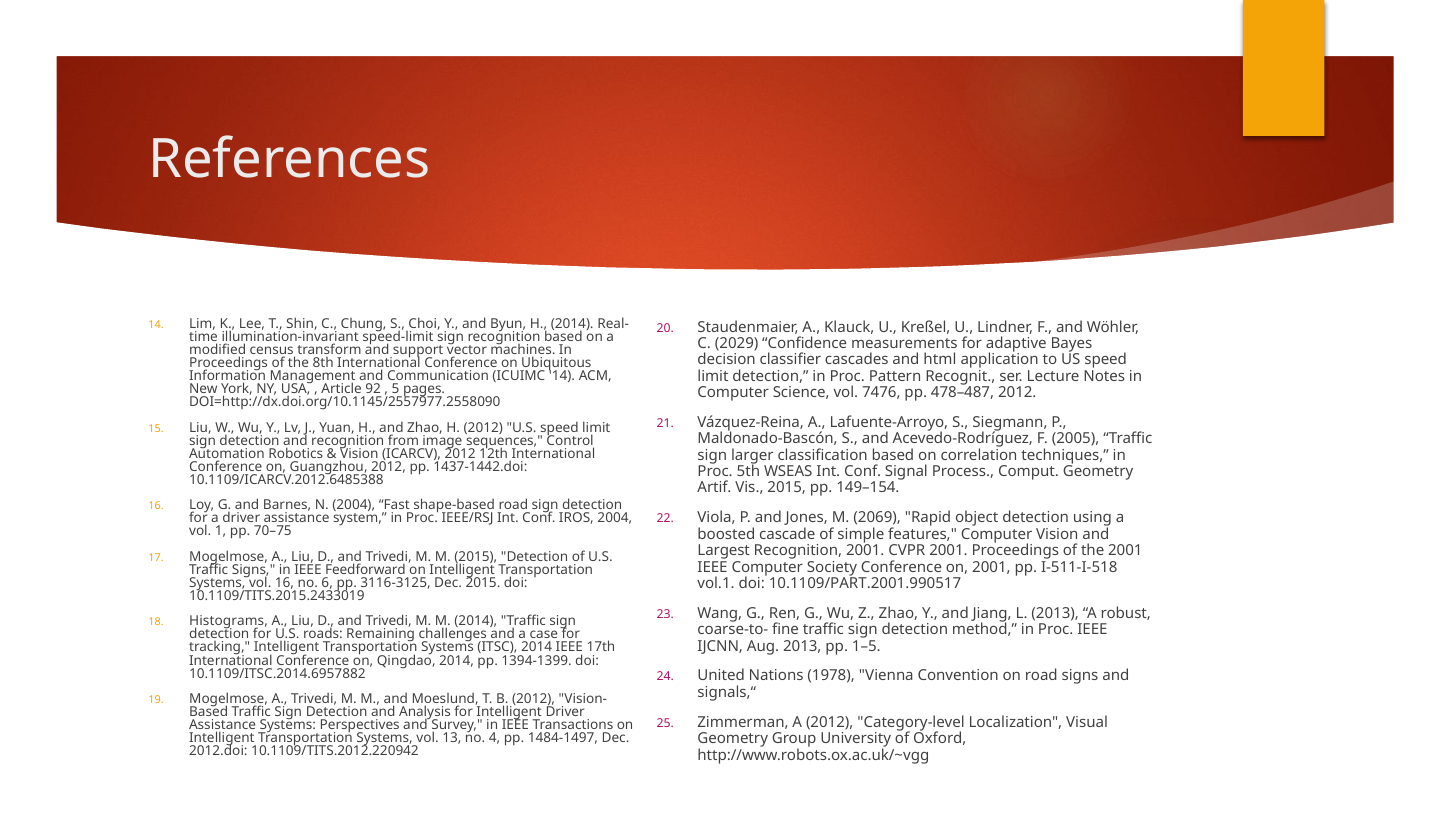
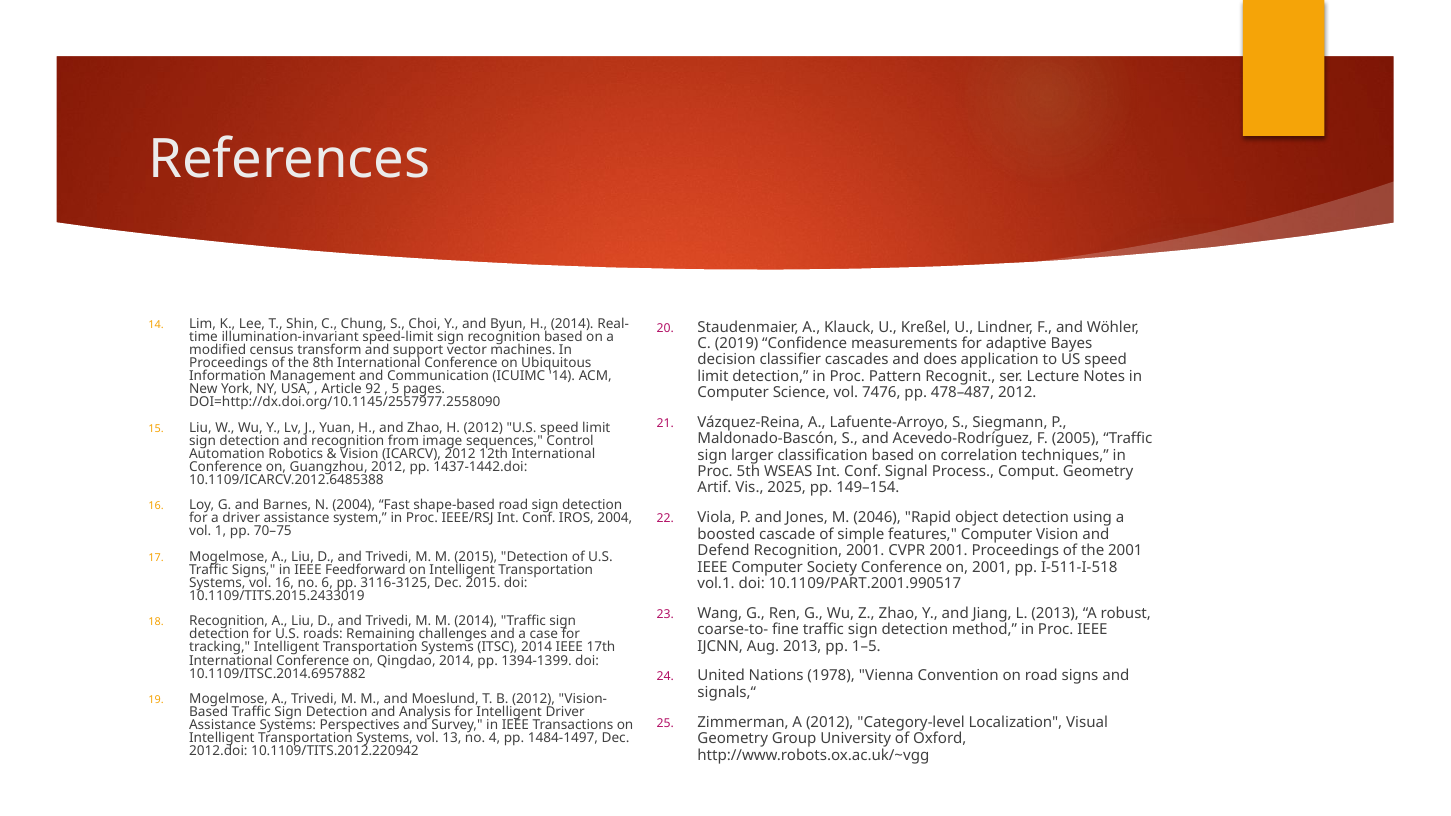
2029: 2029 -> 2019 (737, 344)
html: html -> does (940, 360)
Vis 2015: 2015 -> 2025 (787, 488)
2069: 2069 -> 2046 (877, 518)
Largest: Largest -> Defend (724, 551)
Histograms: Histograms -> Recognition (229, 621)
